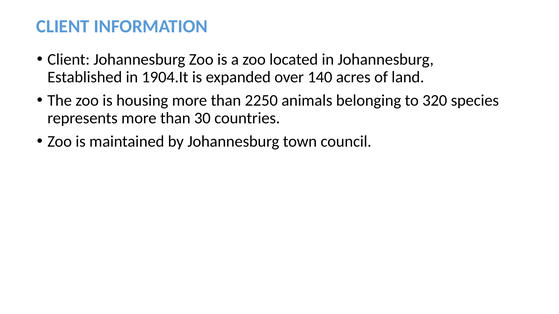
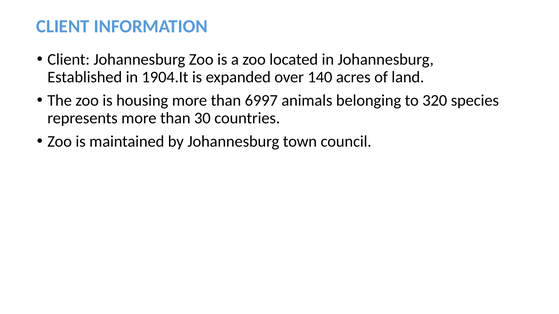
2250: 2250 -> 6997 (261, 101)
